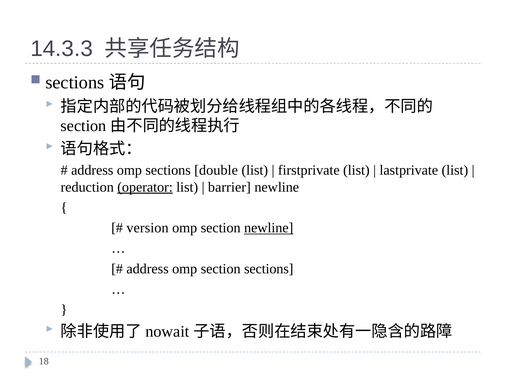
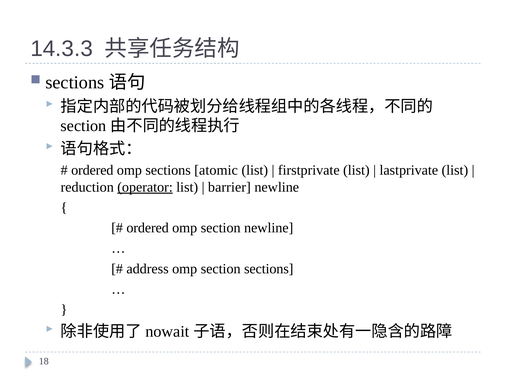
address: address -> ordered (92, 170)
double: double -> atomic (216, 170)
version: version -> ordered (148, 228)
newline underline: present -> none (269, 228)
